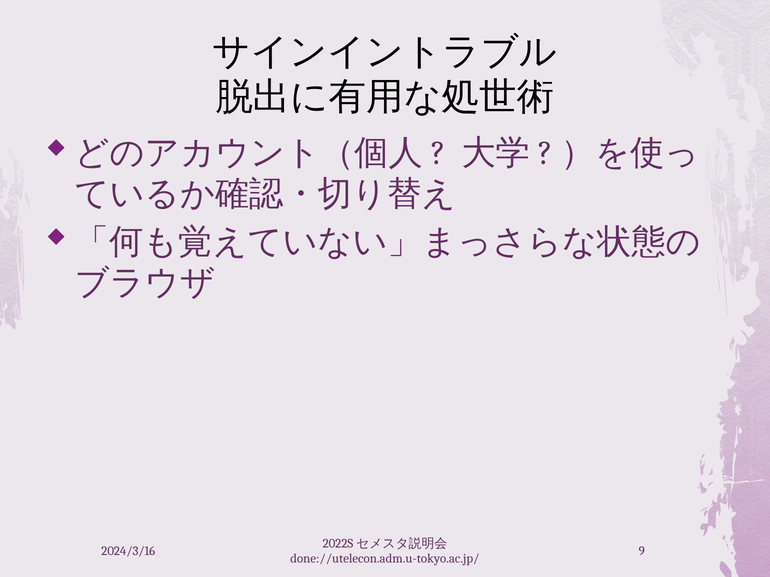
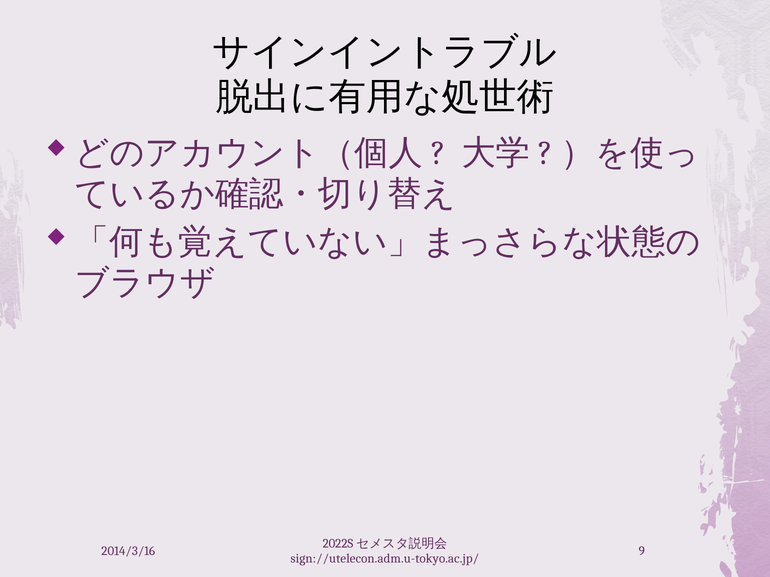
2024/3/16: 2024/3/16 -> 2014/3/16 (128, 552)
done://utelecon.adm.u-tokyo.ac.jp/: done://utelecon.adm.u-tokyo.ac.jp/ -> sign://utelecon.adm.u-tokyo.ac.jp/ (385, 559)
